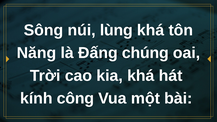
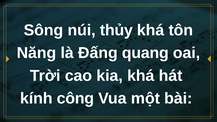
lùng: lùng -> thủy (116, 30)
chúng: chúng -> quang (145, 53)
